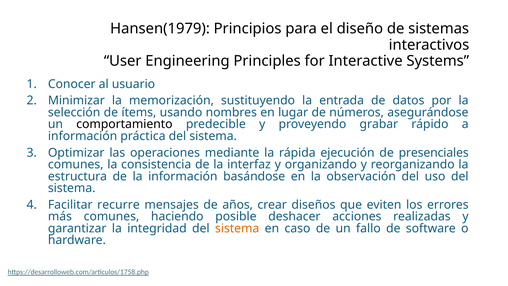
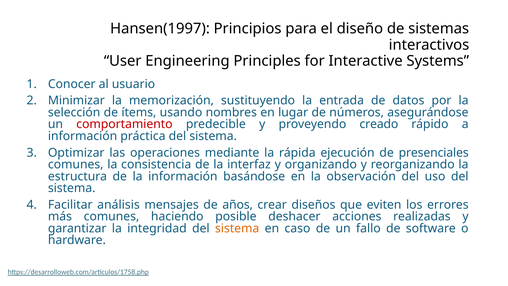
Hansen(1979: Hansen(1979 -> Hansen(1997 (160, 29)
comportamiento colour: black -> red (124, 124)
grabar: grabar -> creado (379, 124)
recurre: recurre -> análisis (118, 205)
